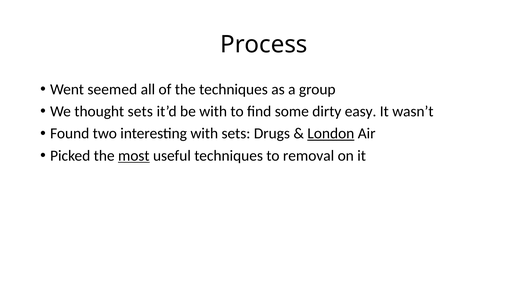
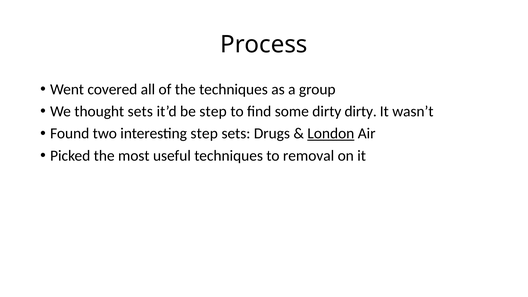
seemed: seemed -> covered (112, 89)
be with: with -> step (213, 111)
dirty easy: easy -> dirty (361, 111)
interesting with: with -> step (204, 134)
most underline: present -> none (134, 156)
